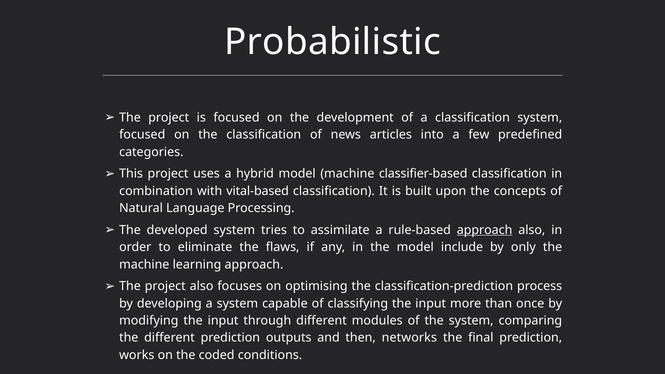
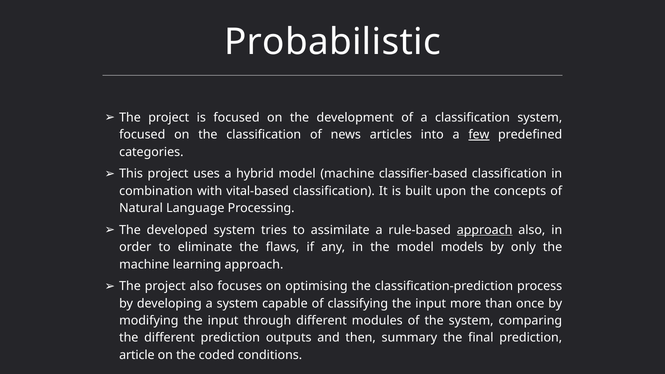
few underline: none -> present (479, 135)
include: include -> models (462, 247)
networks: networks -> summary (409, 338)
works: works -> article (137, 355)
